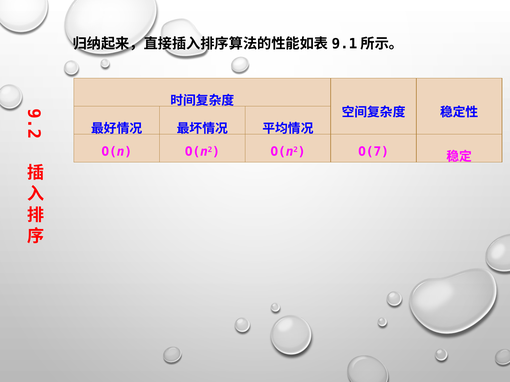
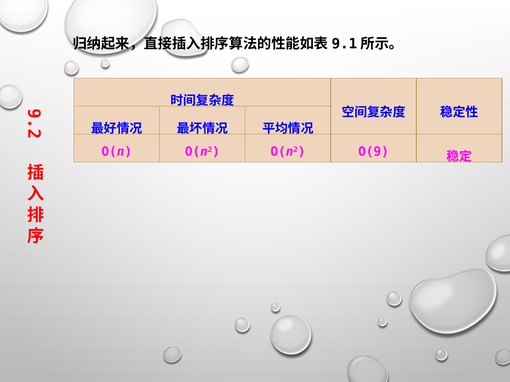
O(7: O(7 -> O(9 (374, 152)
